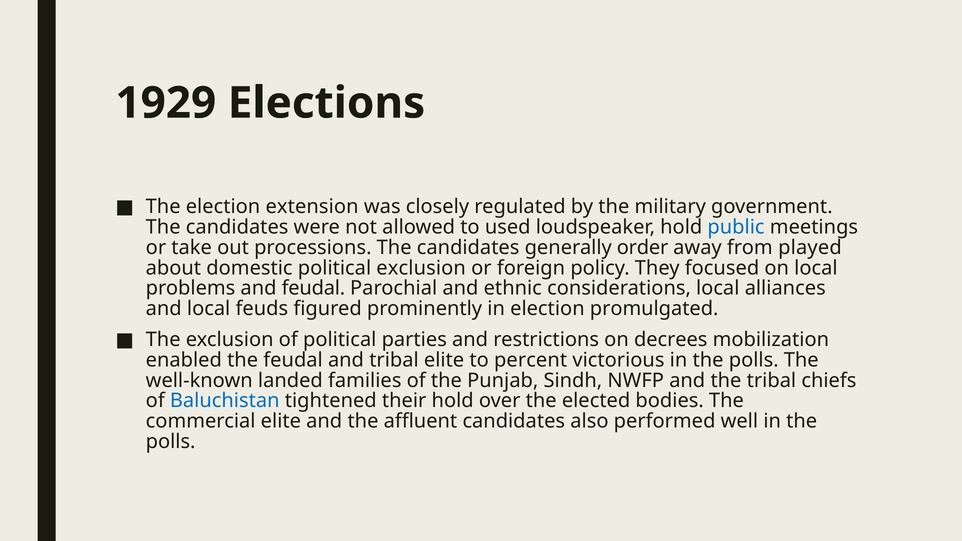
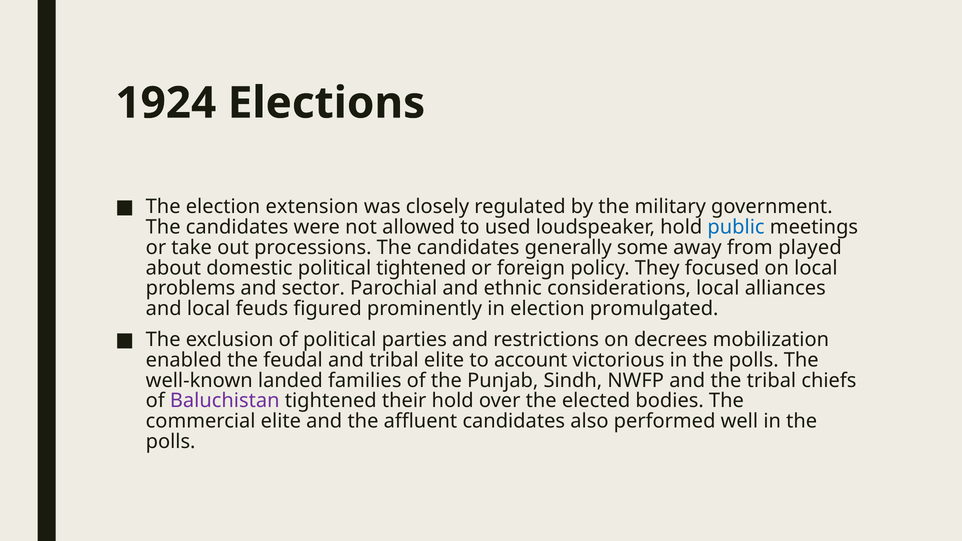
1929: 1929 -> 1924 (166, 103)
order: order -> some (643, 248)
political exclusion: exclusion -> tightened (421, 268)
and feudal: feudal -> sector (313, 288)
percent: percent -> account (531, 360)
Baluchistan colour: blue -> purple (225, 401)
